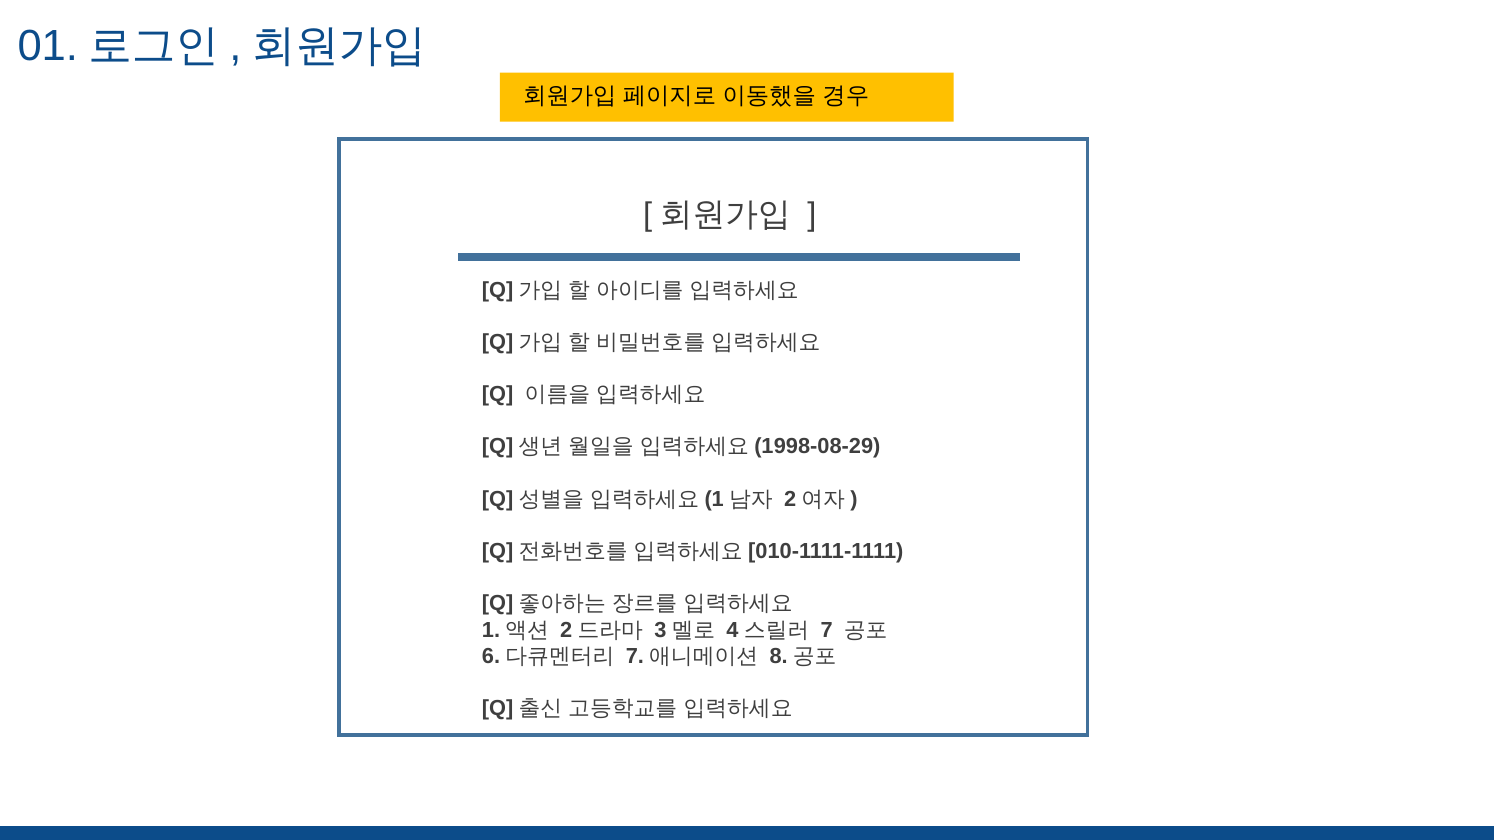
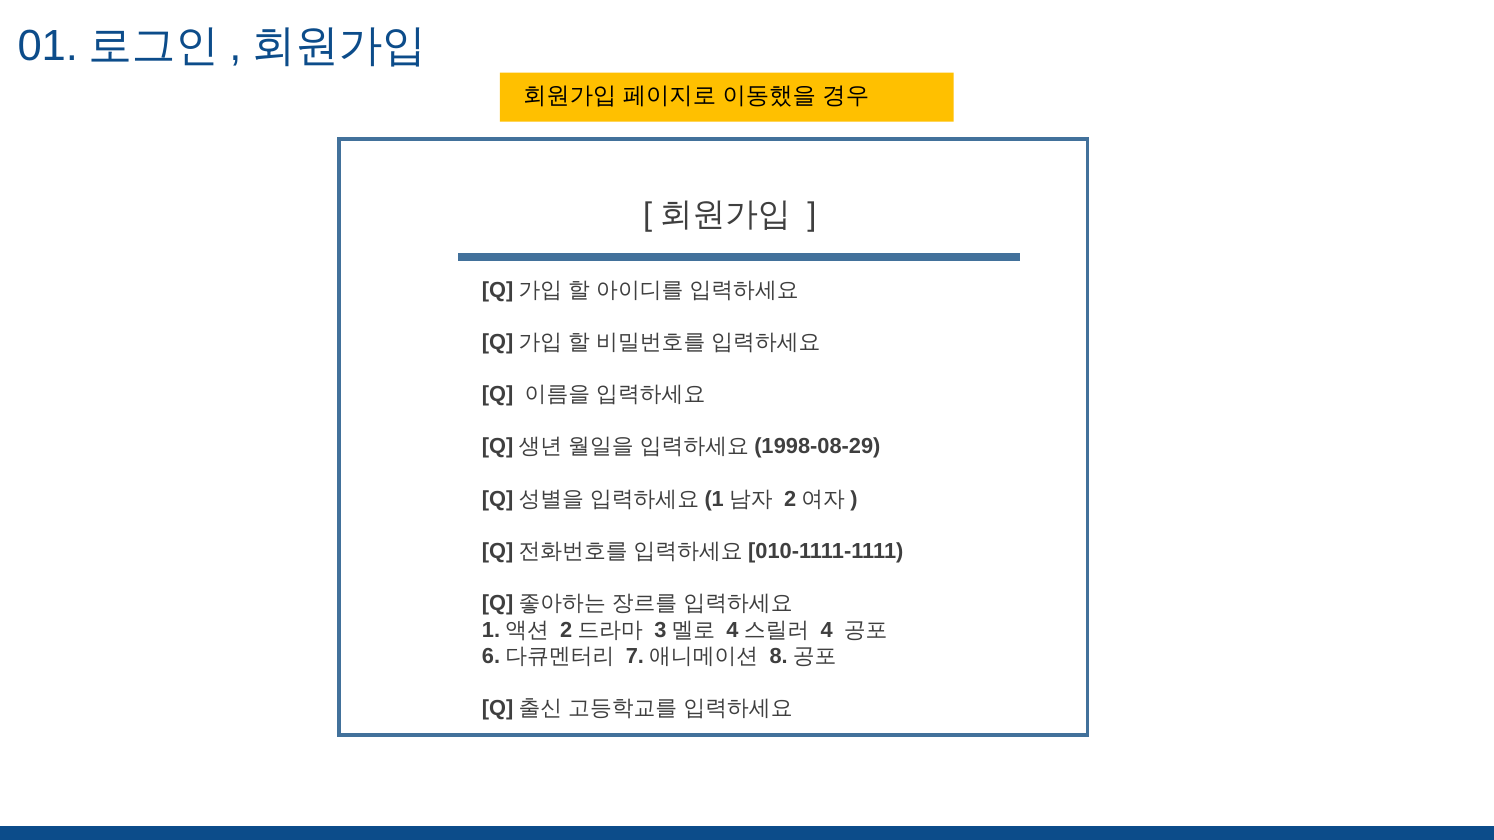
7: 7 -> 4 (827, 630)
